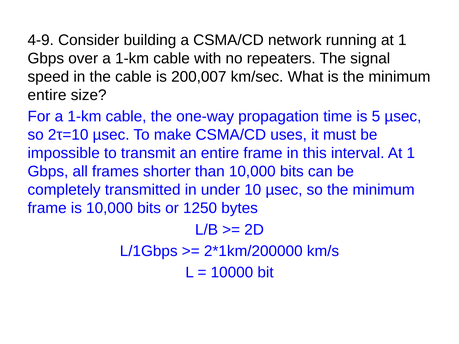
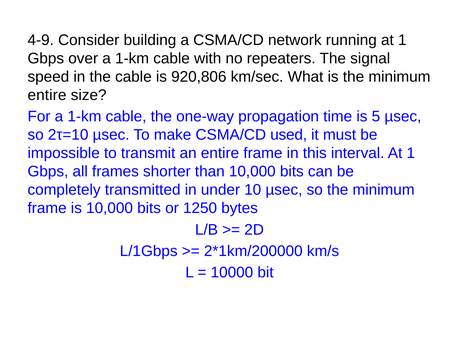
200,007: 200,007 -> 920,806 (199, 77)
uses: uses -> used (289, 135)
